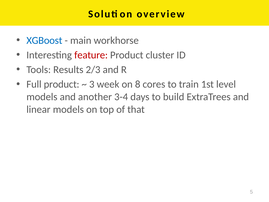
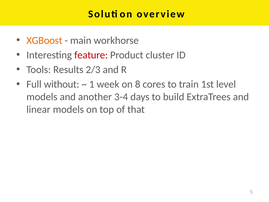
XGBoost colour: blue -> orange (44, 40)
Full product: product -> without (62, 84)
3: 3 -> 1 (92, 84)
